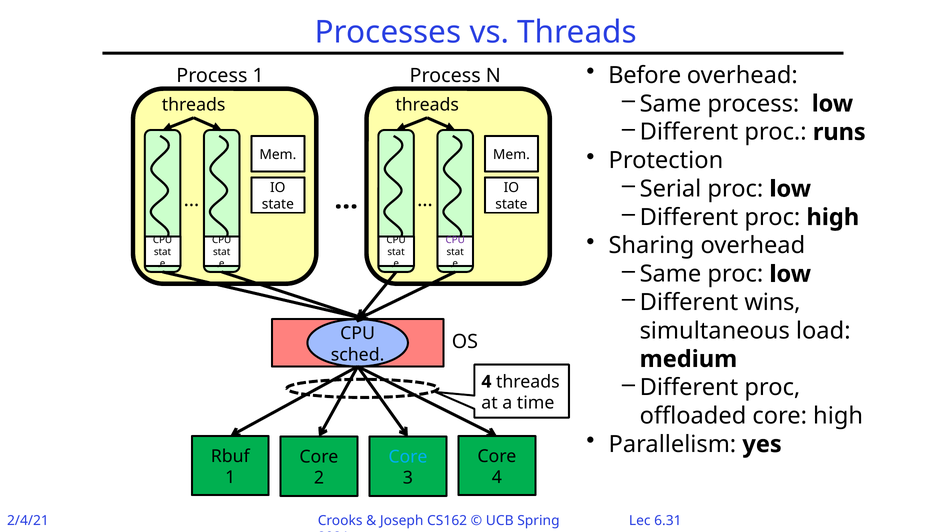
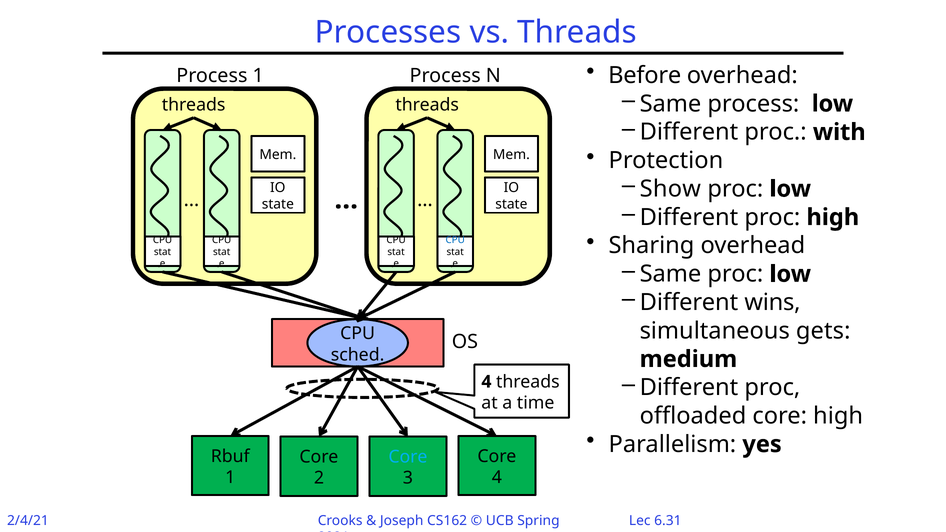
runs: runs -> with (839, 132)
Serial: Serial -> Show (670, 189)
CPU colour: purple -> blue (455, 240)
load: load -> gets (823, 331)
